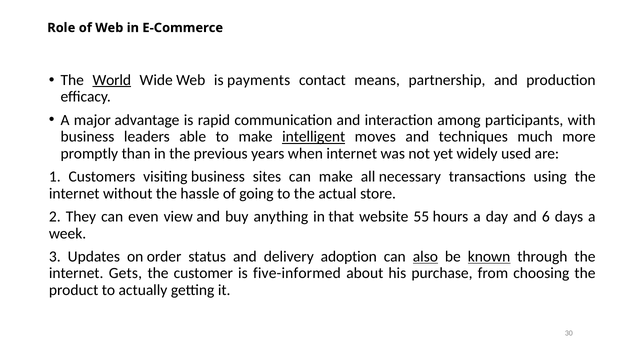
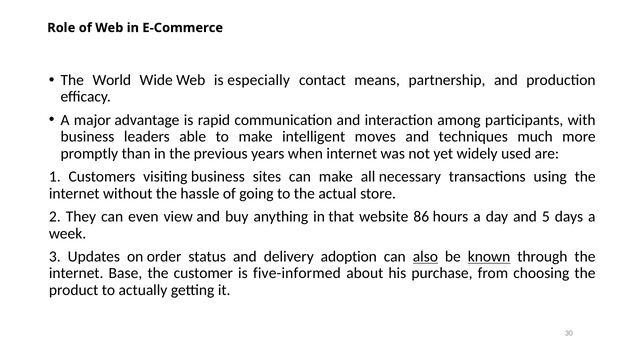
World underline: present -> none (112, 80)
payments: payments -> especially (259, 80)
intelligent underline: present -> none (314, 137)
55: 55 -> 86 (421, 216)
6: 6 -> 5 (546, 216)
Gets: Gets -> Base (125, 273)
